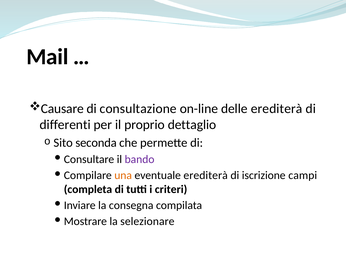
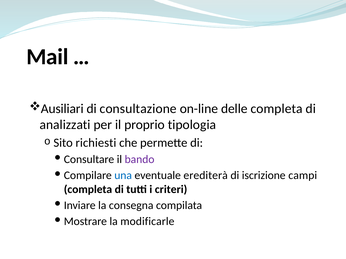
Causare: Causare -> Ausiliari (62, 109)
delle erediterà: erediterà -> completa (277, 109)
differenti: differenti -> analizzati (65, 125)
dettaglio: dettaglio -> tipologia (192, 125)
seconda: seconda -> richiesti (96, 143)
una colour: orange -> blue (123, 176)
selezionare: selezionare -> modificarle (147, 222)
